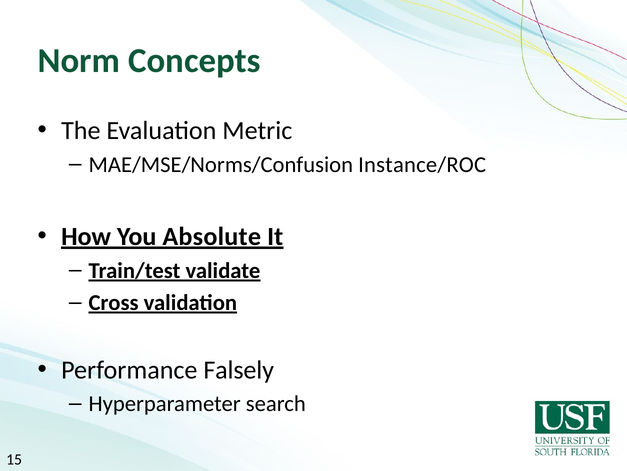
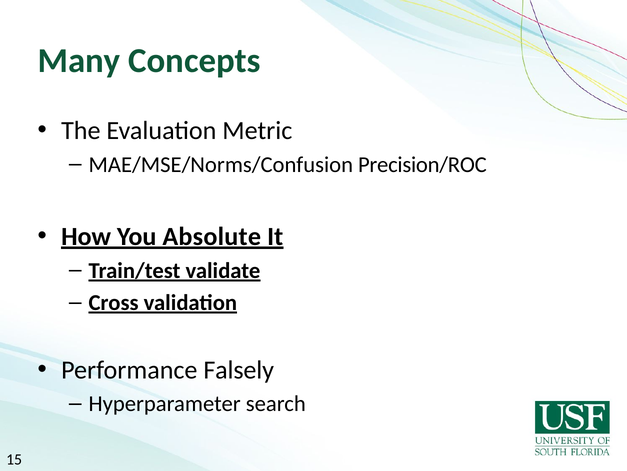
Norm: Norm -> Many (79, 60)
Instance/ROC: Instance/ROC -> Precision/ROC (422, 164)
